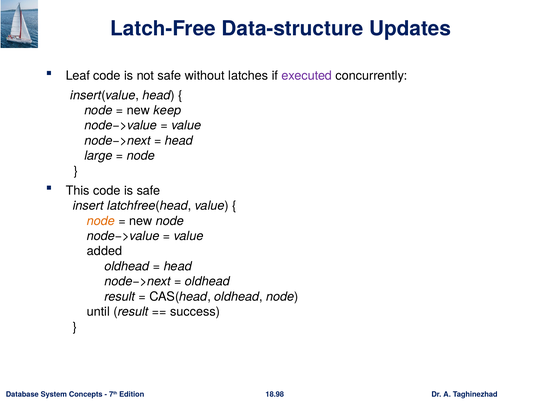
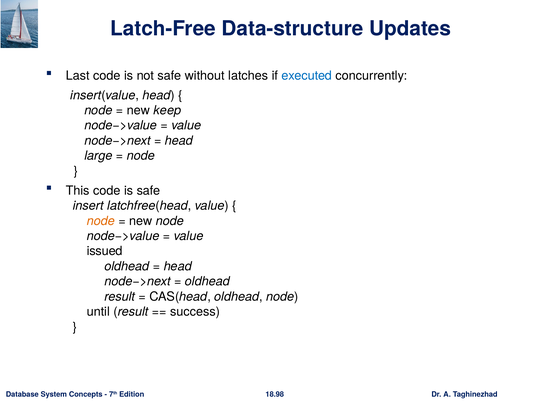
Leaf: Leaf -> Last (78, 75)
executed colour: purple -> blue (307, 75)
added: added -> issued (105, 251)
